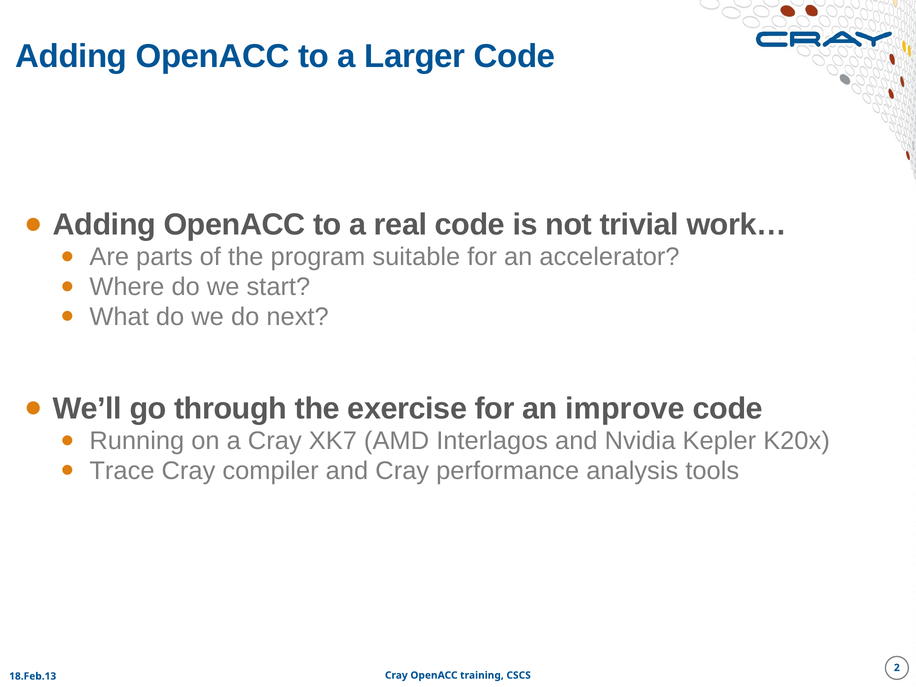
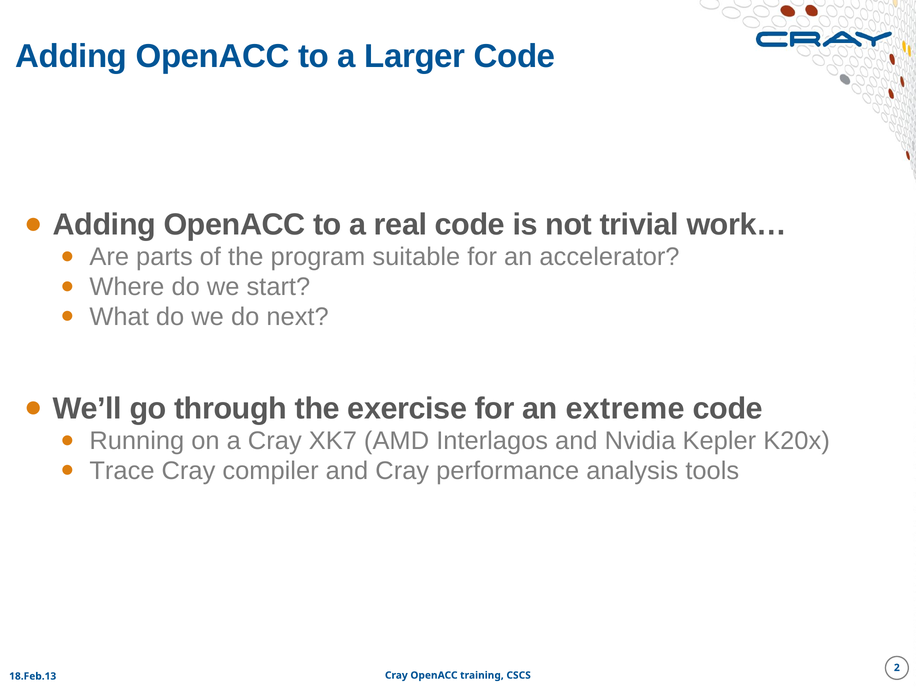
improve: improve -> extreme (625, 408)
